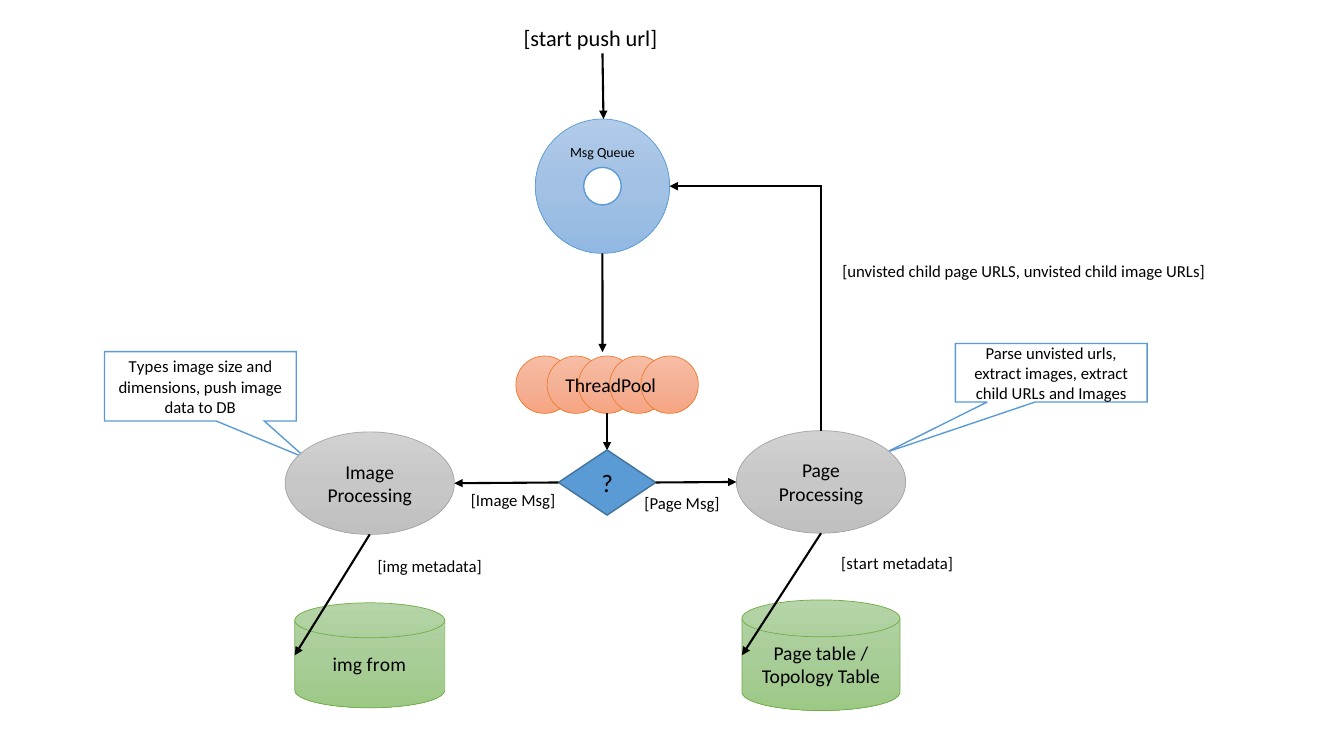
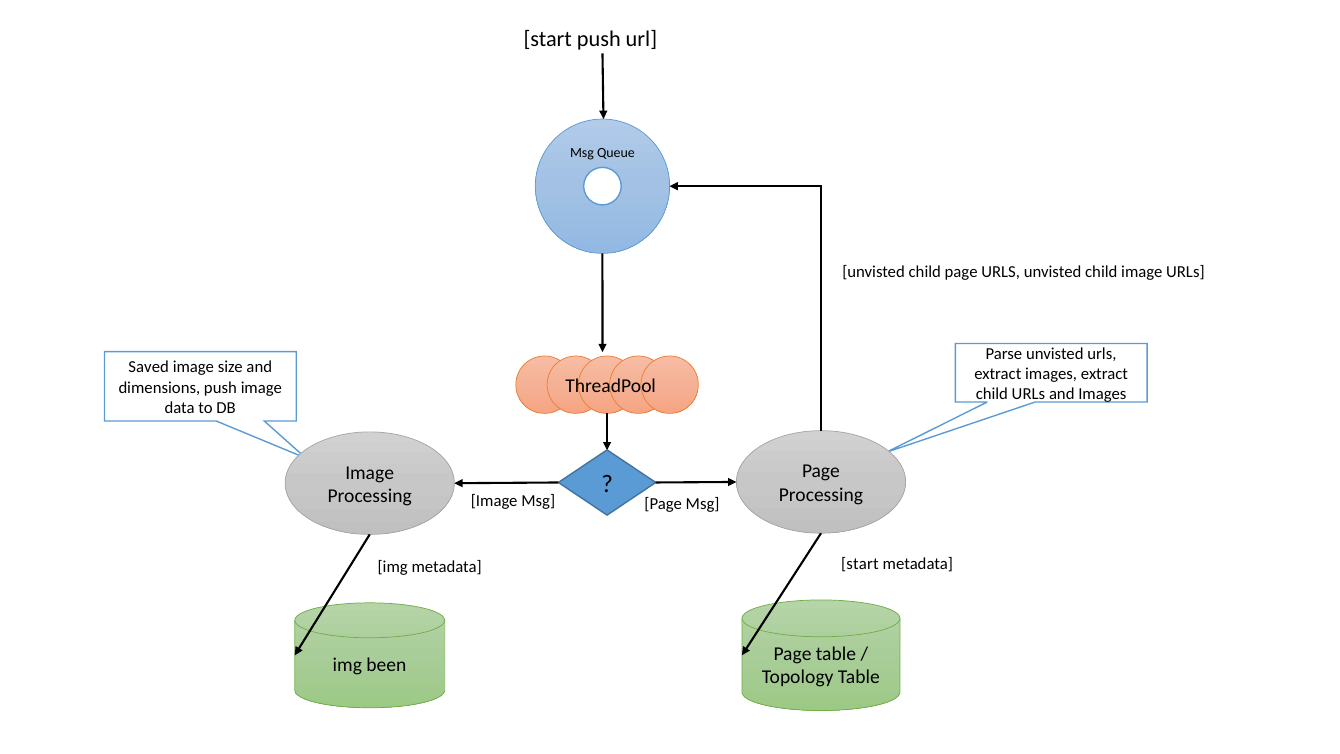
Types: Types -> Saved (149, 367)
from: from -> been (386, 665)
